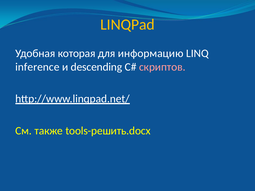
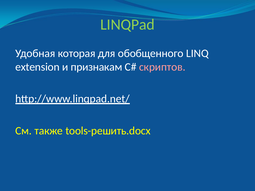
LINQPad colour: yellow -> light green (128, 25)
информацию: информацию -> обобщенного (151, 53)
inference: inference -> extension (37, 67)
descending: descending -> признакам (96, 67)
